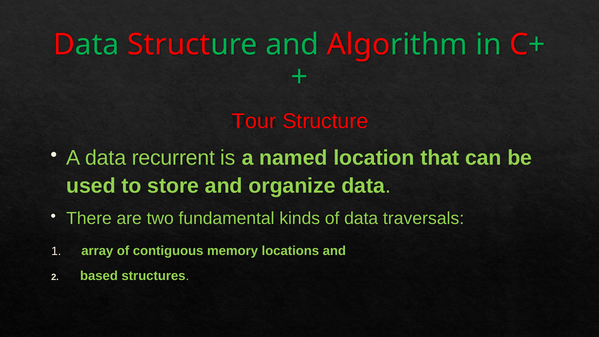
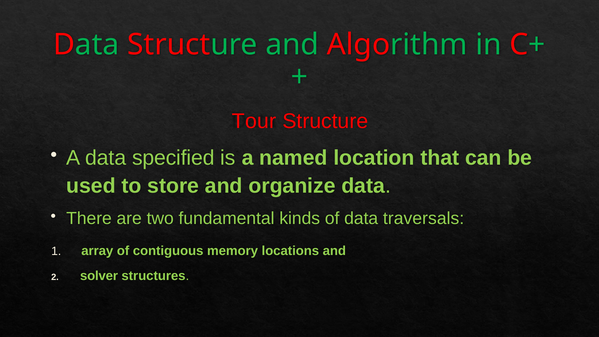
recurrent: recurrent -> specified (173, 158)
based: based -> solver (99, 276)
